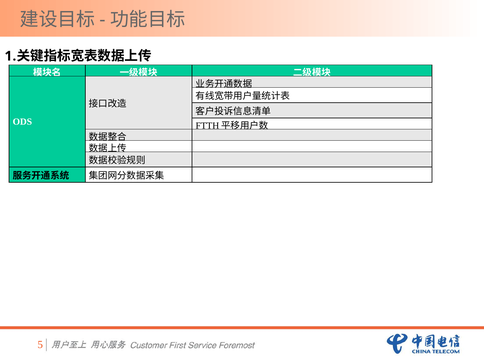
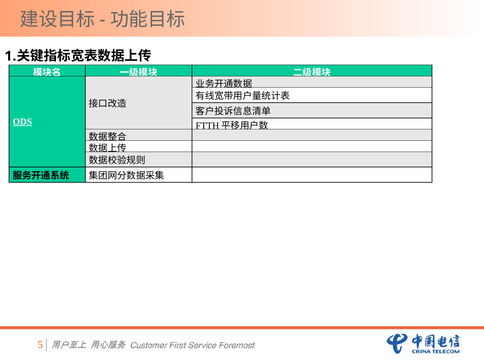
ODS underline: none -> present (22, 122)
